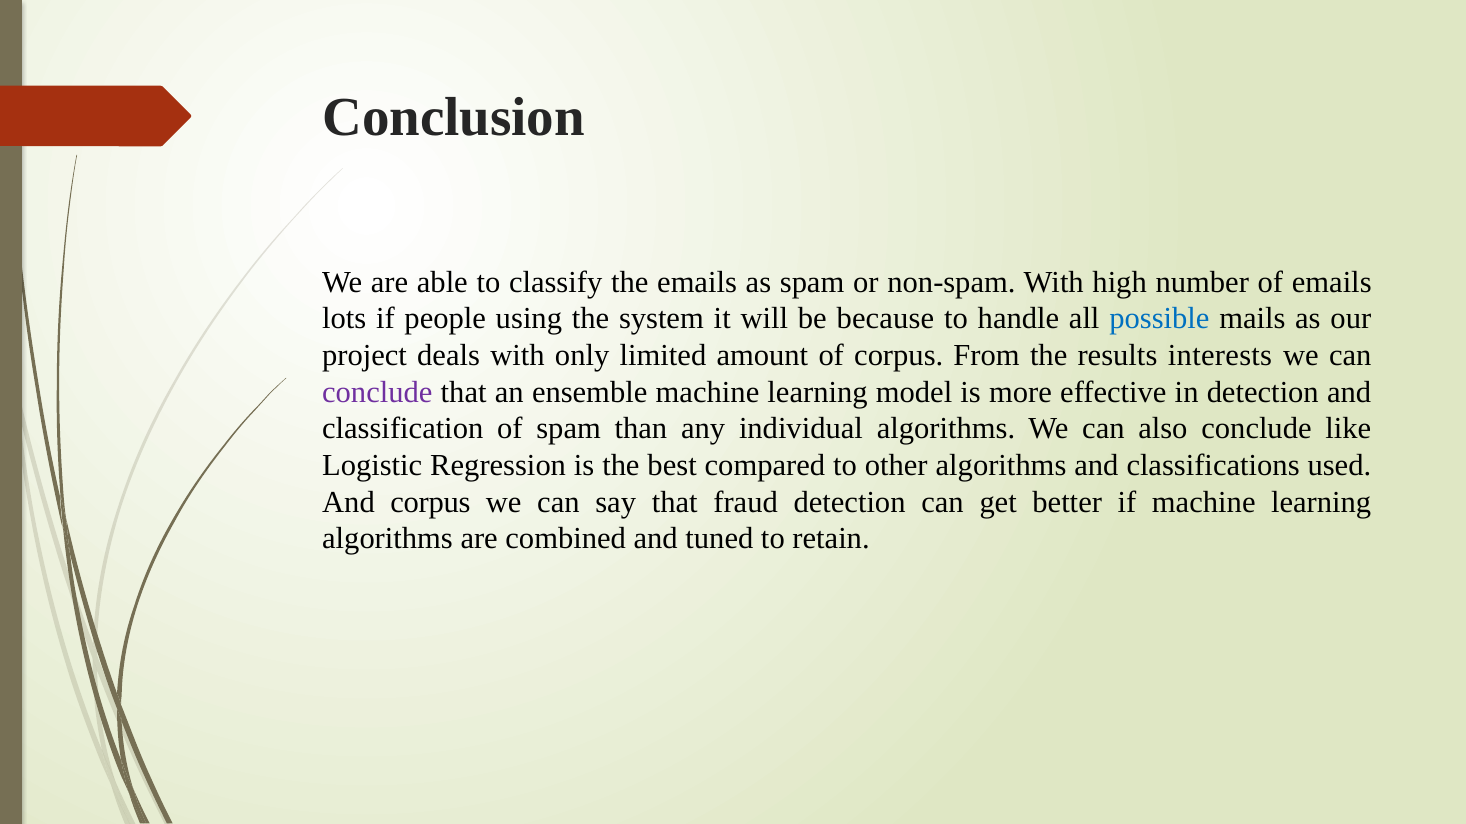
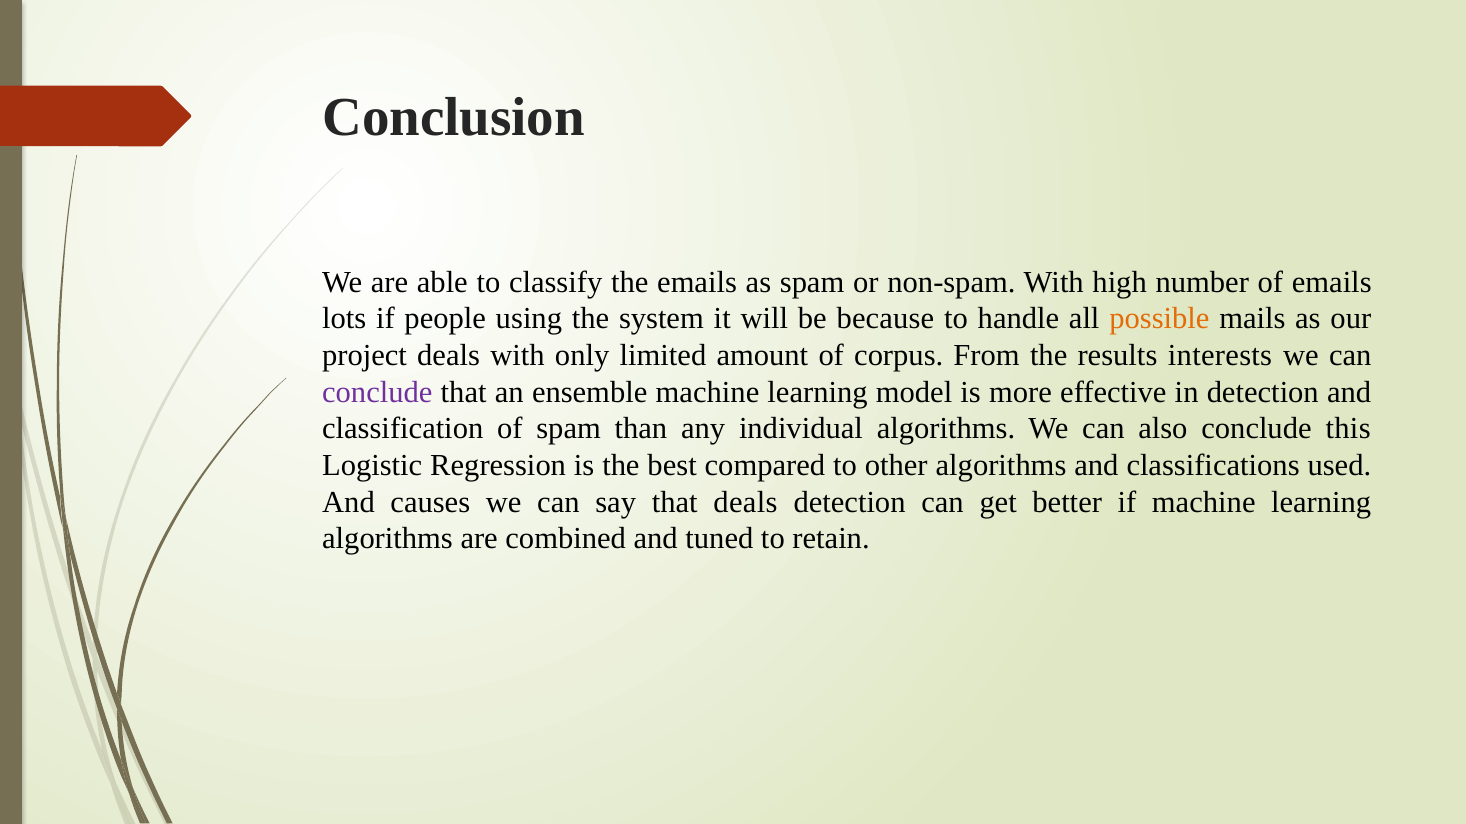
possible colour: blue -> orange (1159, 319)
like: like -> this (1348, 429)
And corpus: corpus -> causes (430, 502)
that fraud: fraud -> deals (745, 502)
